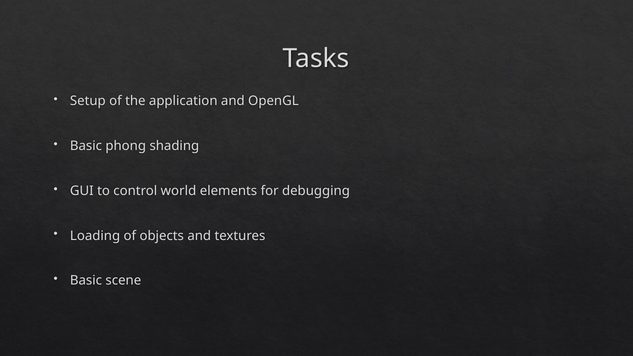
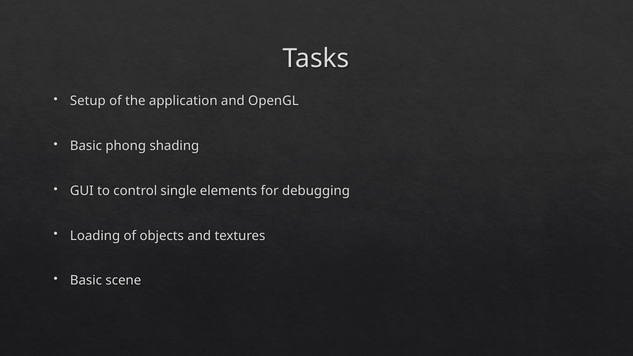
world: world -> single (179, 191)
